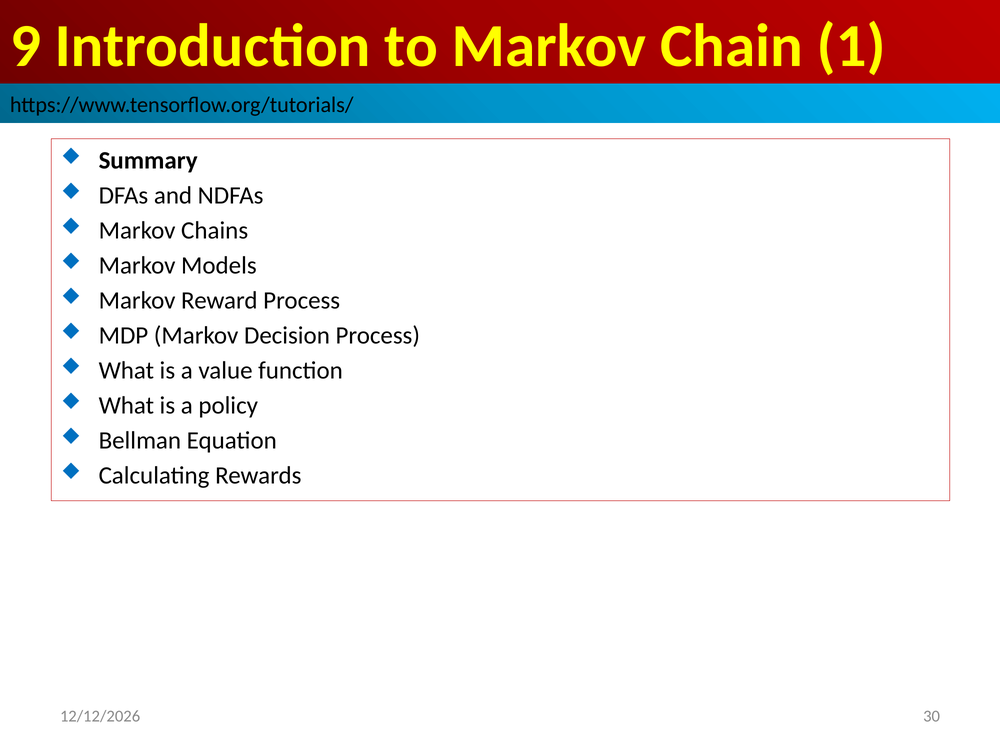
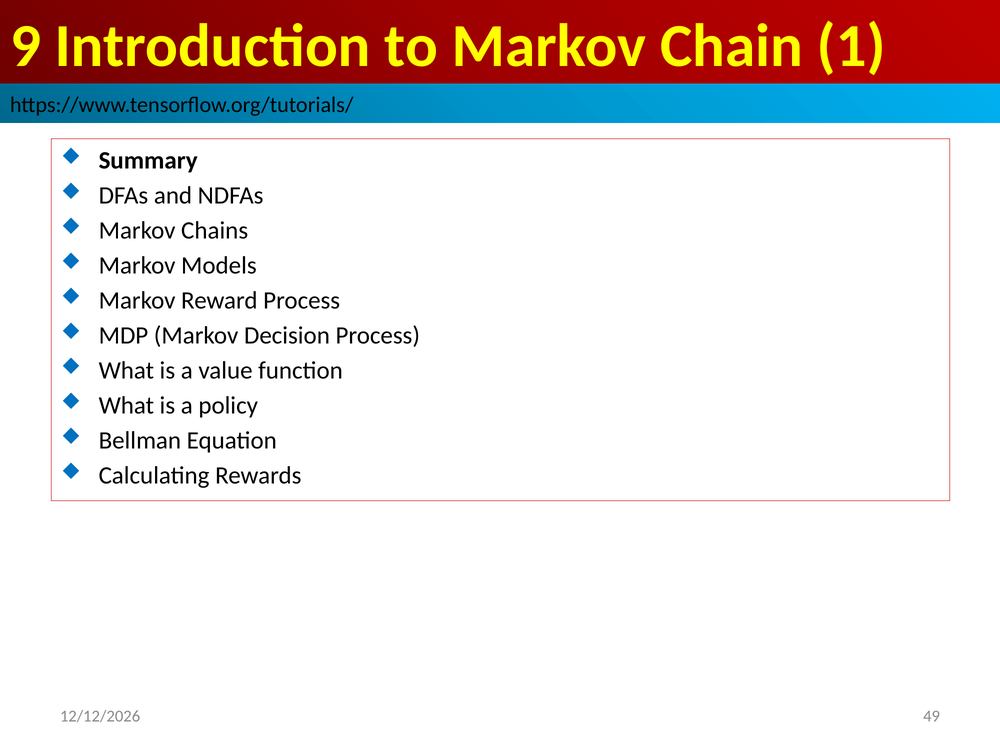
30: 30 -> 49 (932, 716)
